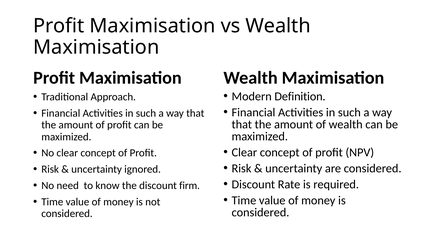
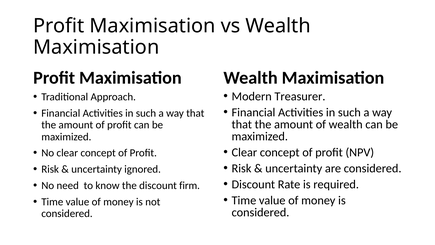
Definition: Definition -> Treasurer (300, 96)
